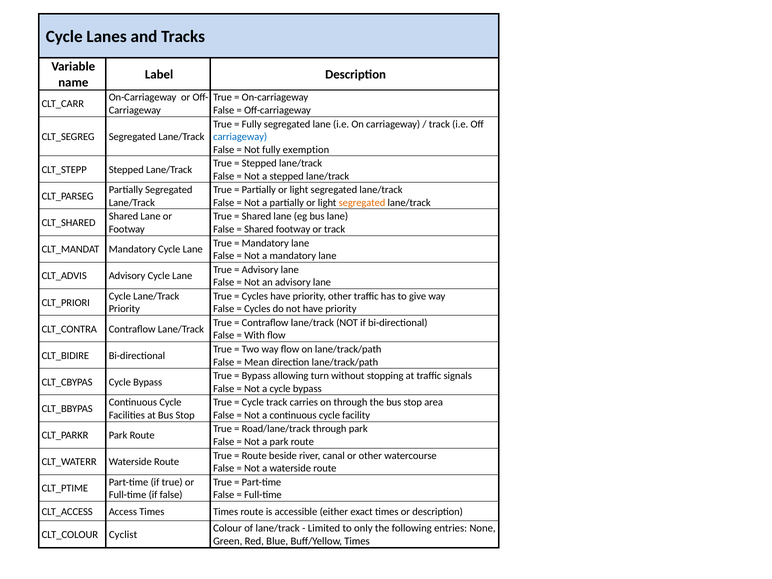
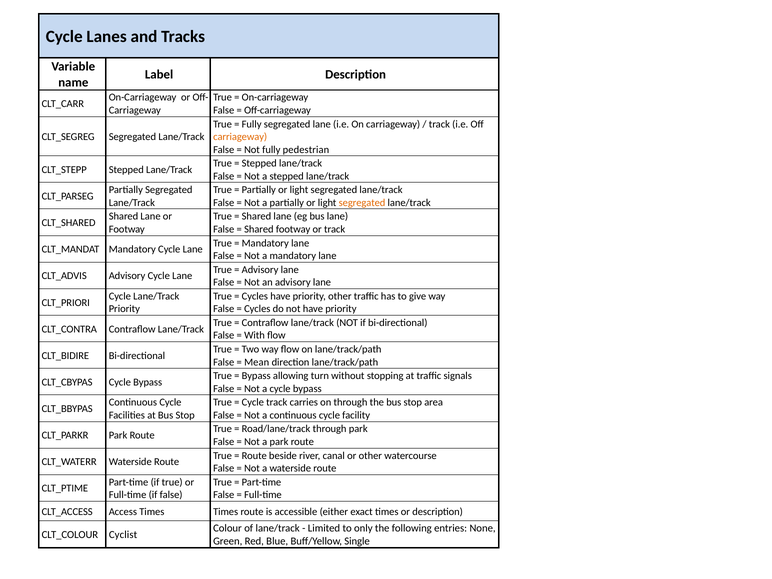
carriageway colour: blue -> orange (240, 137)
exemption: exemption -> pedestrian (306, 150)
Buff/Yellow Times: Times -> Single (357, 541)
